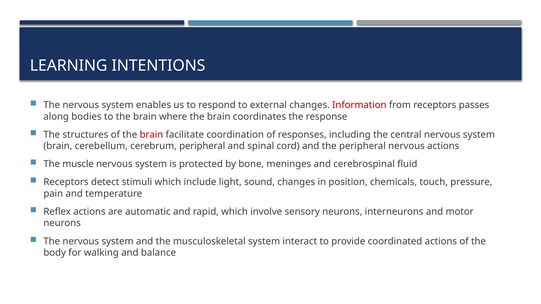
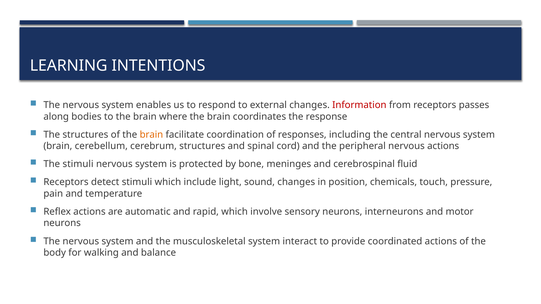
brain colour: red -> orange (151, 135)
cerebrum peripheral: peripheral -> structures (202, 146)
The muscle: muscle -> stimuli (78, 164)
